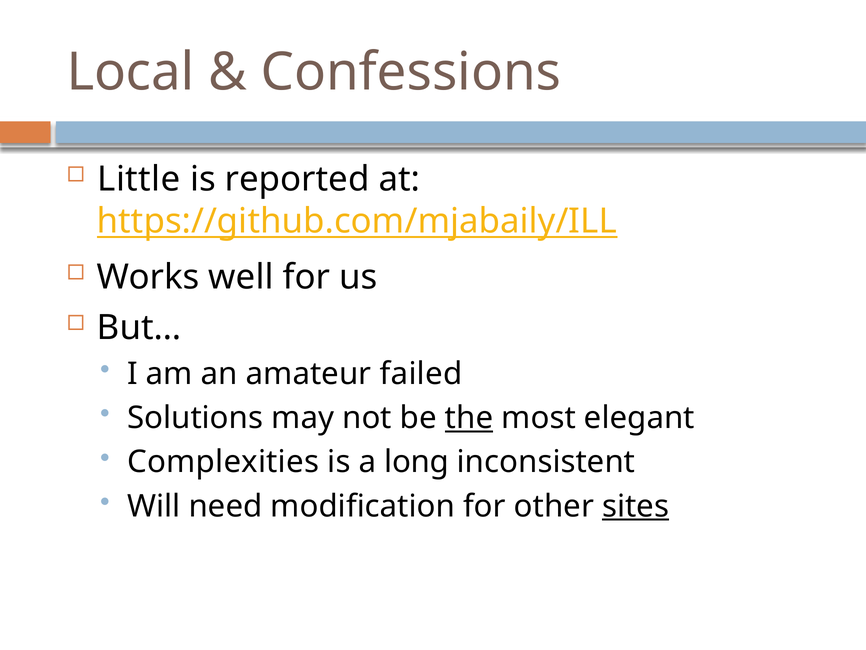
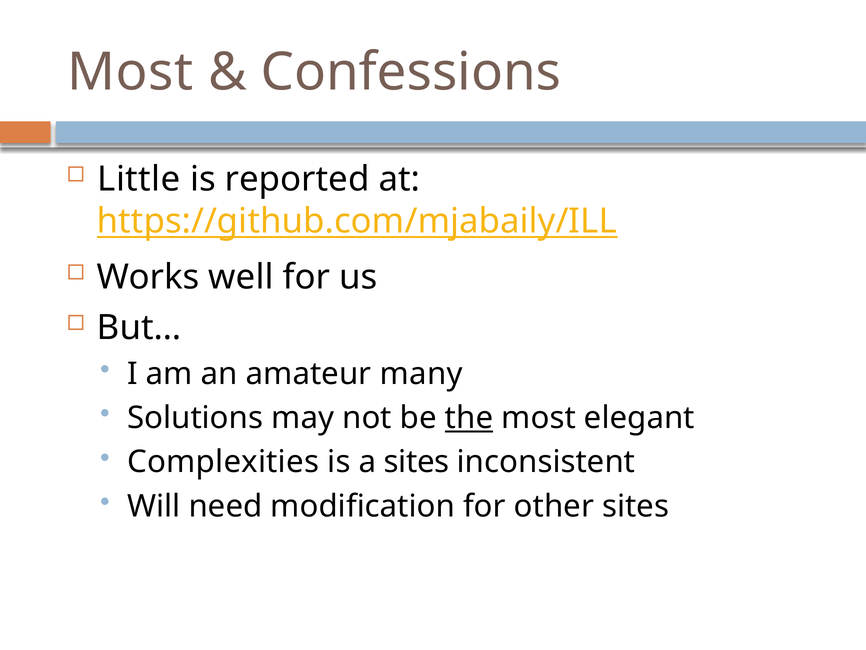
Local: Local -> Most (130, 72)
failed: failed -> many (421, 373)
a long: long -> sites (417, 462)
sites underline: present -> none (636, 506)
